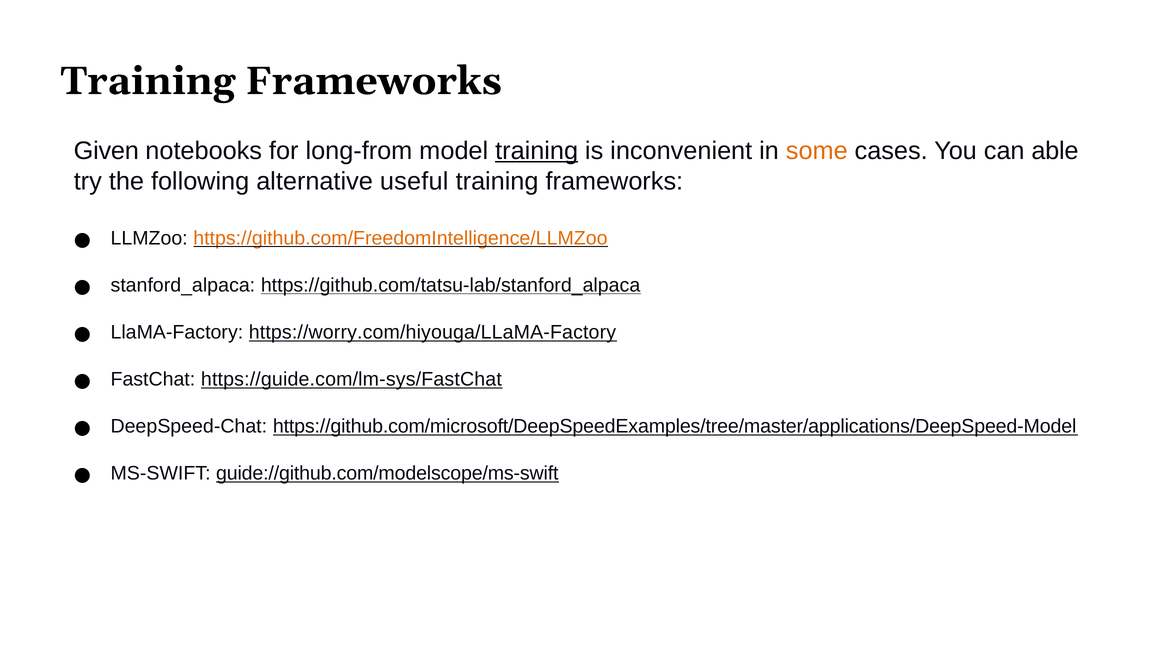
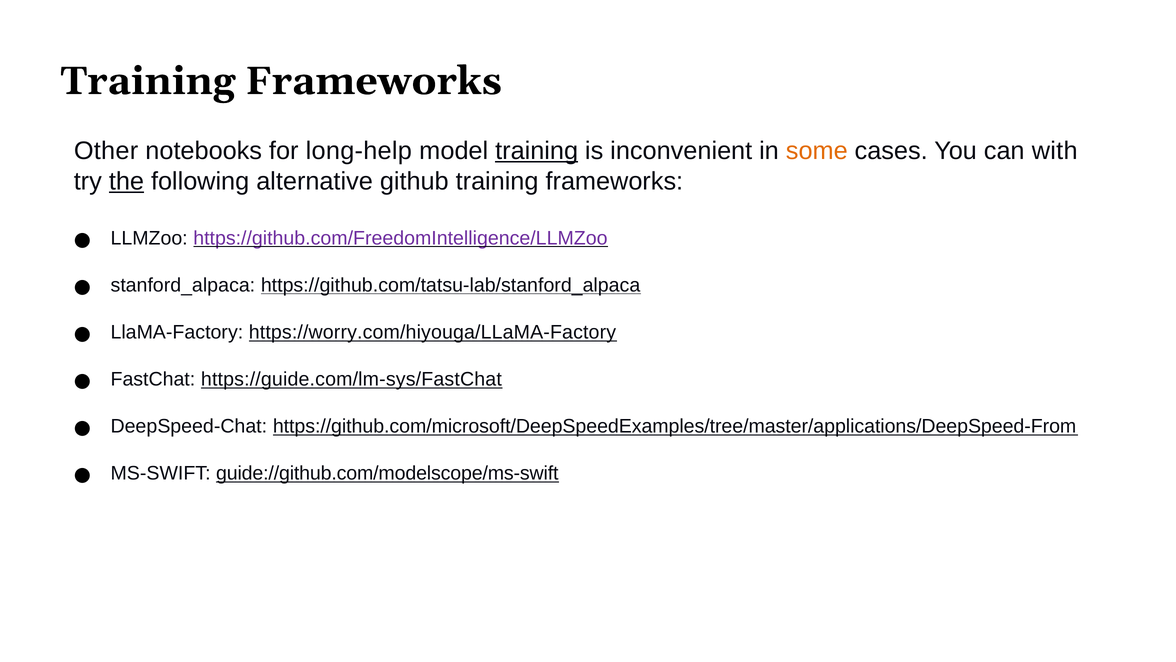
Given: Given -> Other (106, 151)
long-from: long-from -> long-help (359, 151)
able: able -> with (1055, 151)
the underline: none -> present (126, 181)
useful: useful -> github (414, 181)
https://github.com/FreedomIntelligence/LLMZoo colour: orange -> purple (400, 238)
https://github.com/microsoft/DeepSpeedExamples/tree/master/applications/DeepSpeed-Model: https://github.com/microsoft/DeepSpeedExamples/tree/master/applications/DeepSpeed-Model -> https://github.com/microsoft/DeepSpeedExamples/tree/master/applications/DeepSpeed-From (675, 426)
